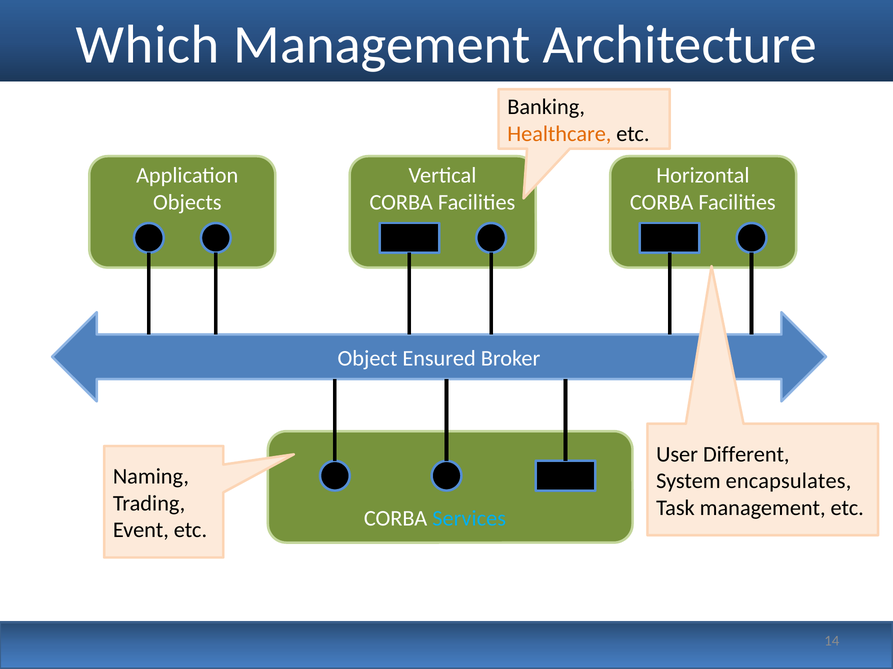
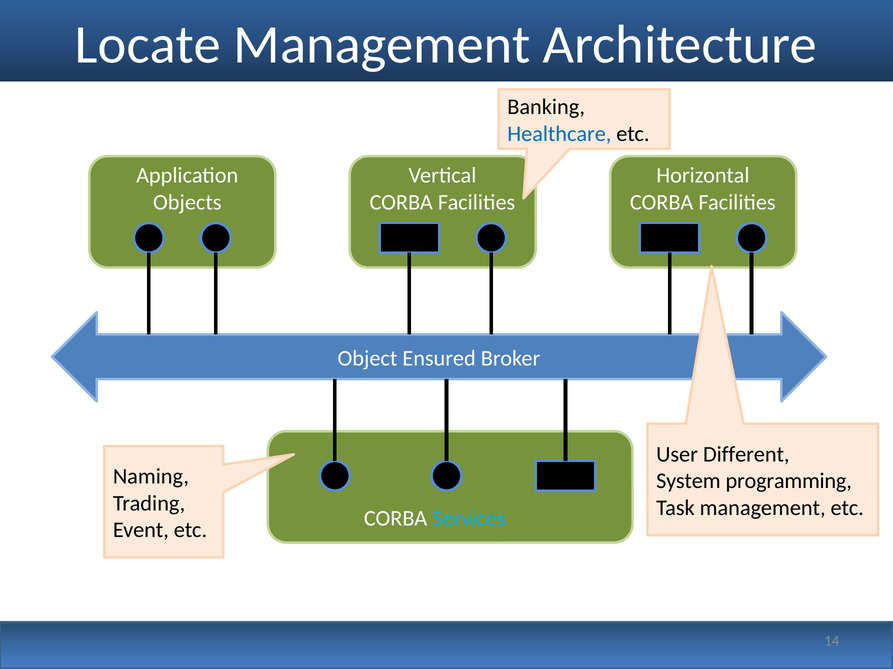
Which: Which -> Locate (148, 45)
Healthcare colour: orange -> blue (559, 134)
encapsulates: encapsulates -> programming (789, 482)
